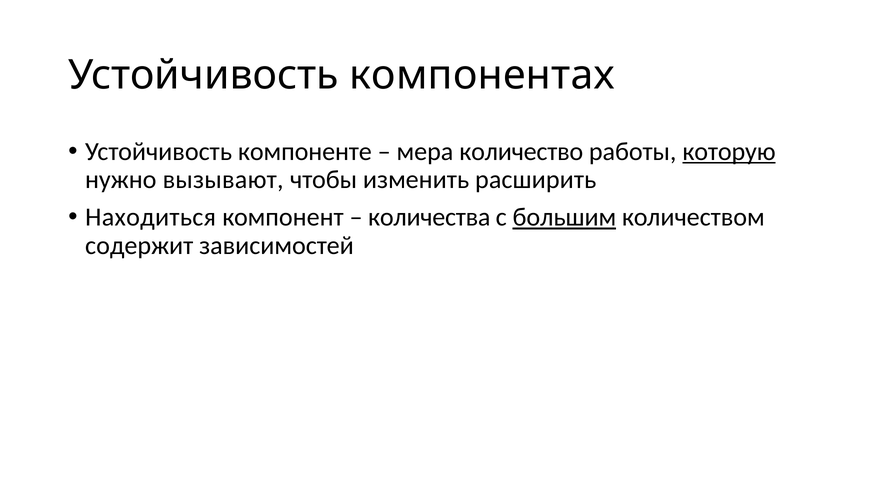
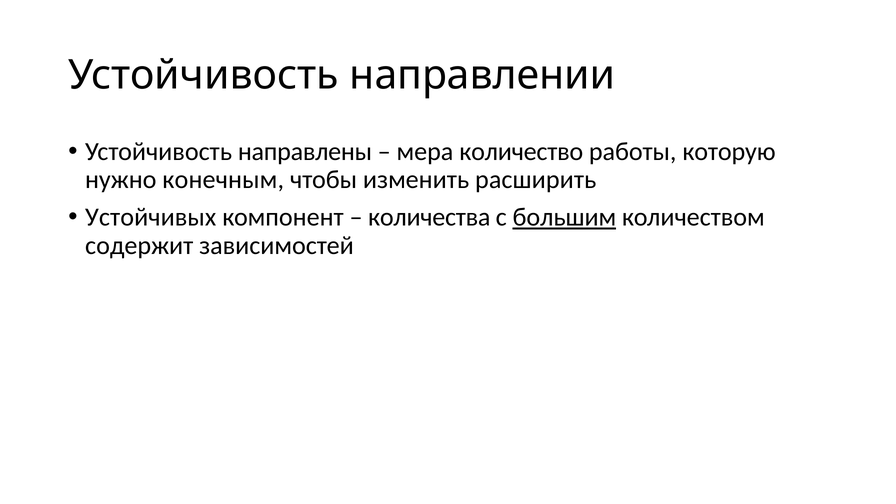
компонентах: компонентах -> направлении (482, 75)
компоненте: компоненте -> направлены (305, 151)
которую underline: present -> none (729, 151)
вызывают: вызывают -> конечным (223, 180)
Находиться: Находиться -> Устойчивых (151, 217)
